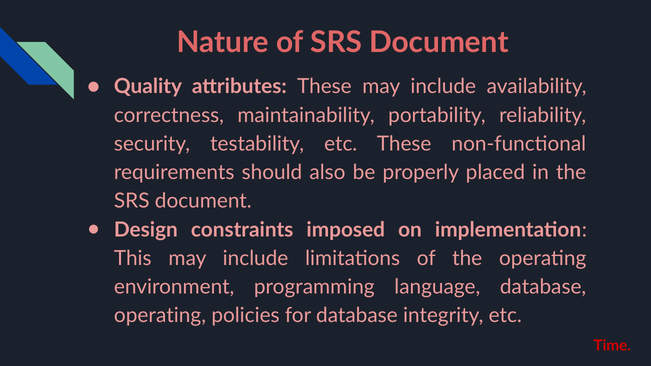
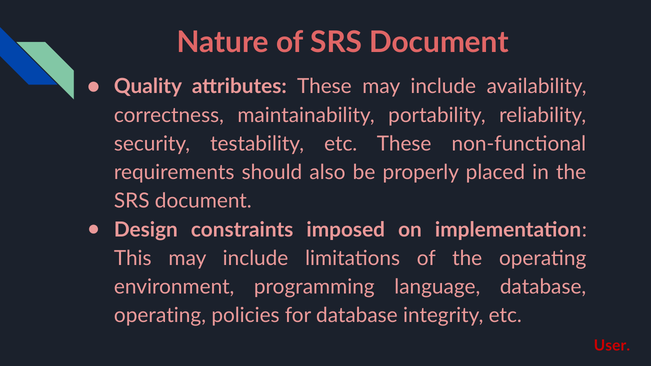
Time: Time -> User (612, 346)
